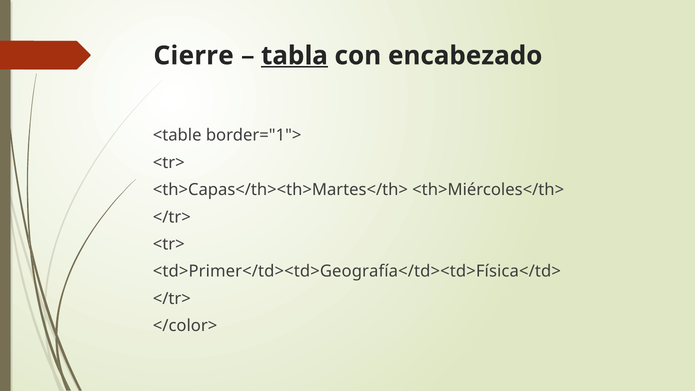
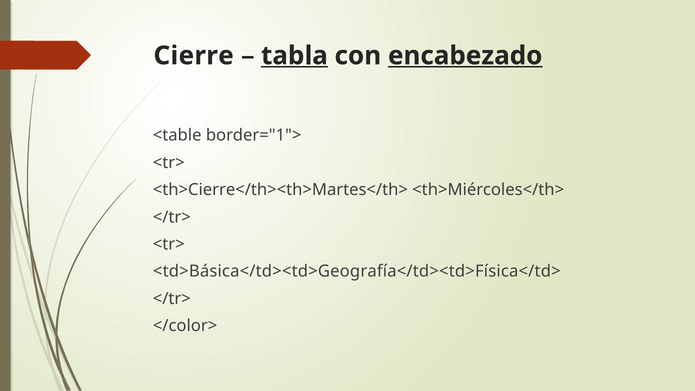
encabezado underline: none -> present (465, 56)
<th>Capas</th><th>Martes</th>: <th>Capas</th><th>Martes</th> -> <th>Cierre</th><th>Martes</th> (280, 190)
<td>Primer</td><td>Geografía</td><td>Física</td>: <td>Primer</td><td>Geografía</td><td>Física</td> -> <td>Básica</td><td>Geografía</td><td>Física</td> (357, 271)
